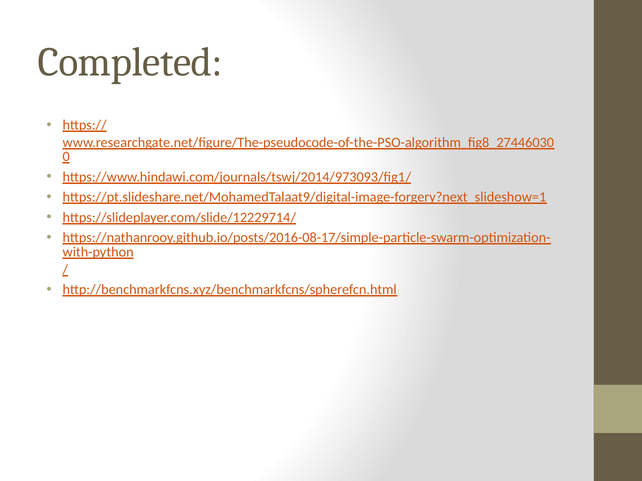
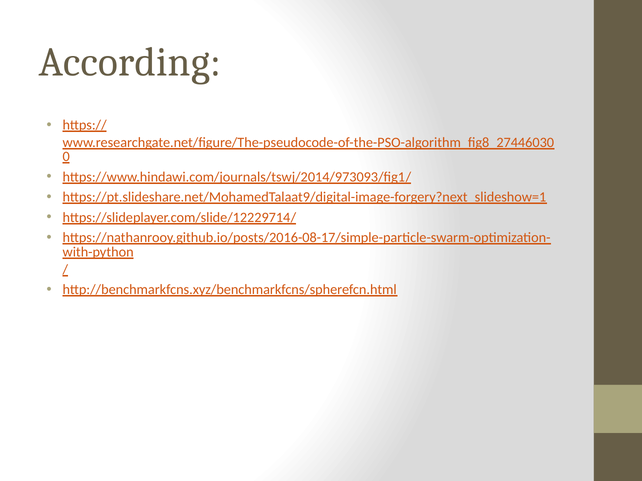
Completed: Completed -> According (130, 62)
